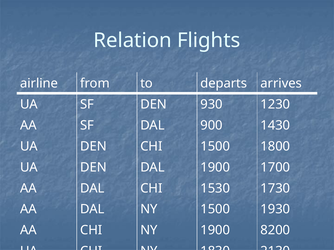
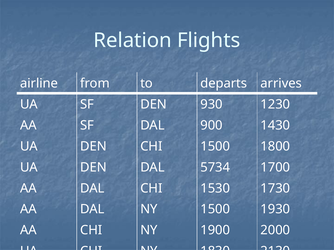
DAL 1900: 1900 -> 5734 (215, 168)
8200: 8200 -> 2000 (275, 231)
